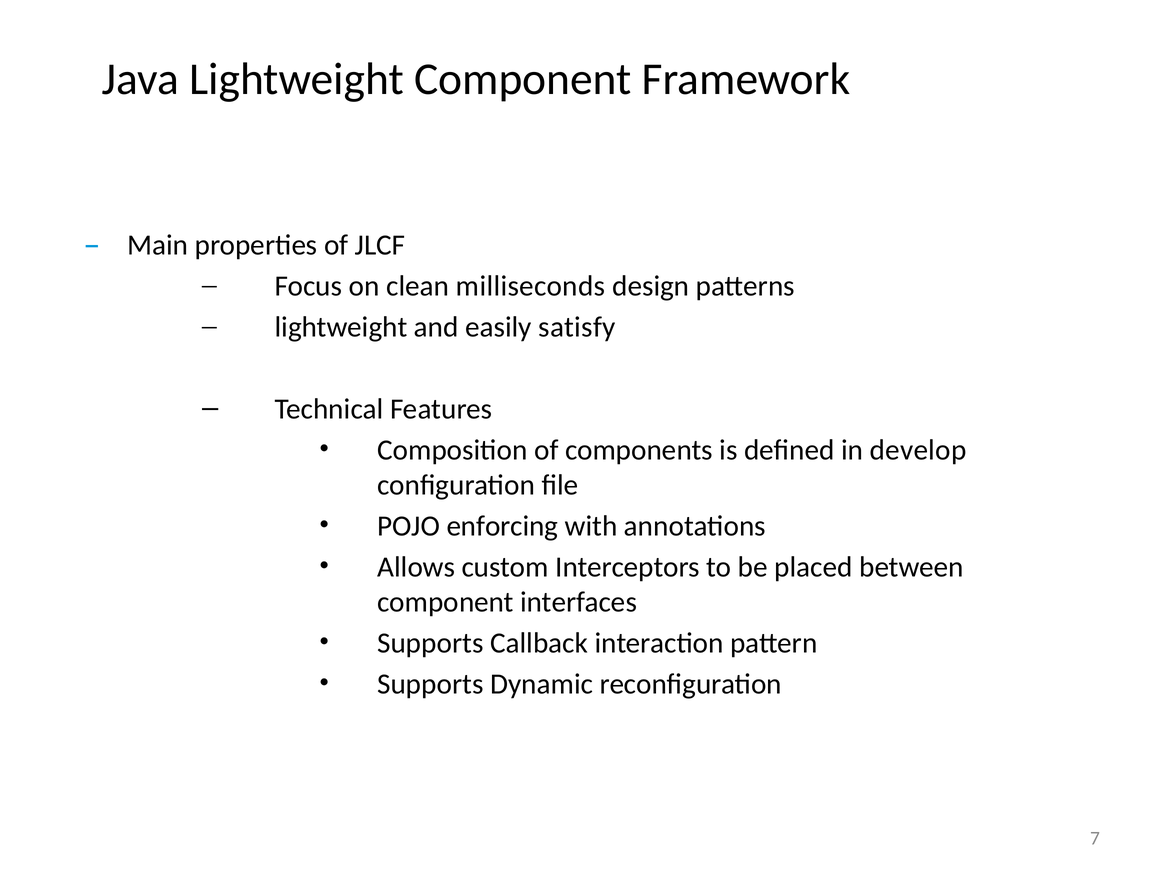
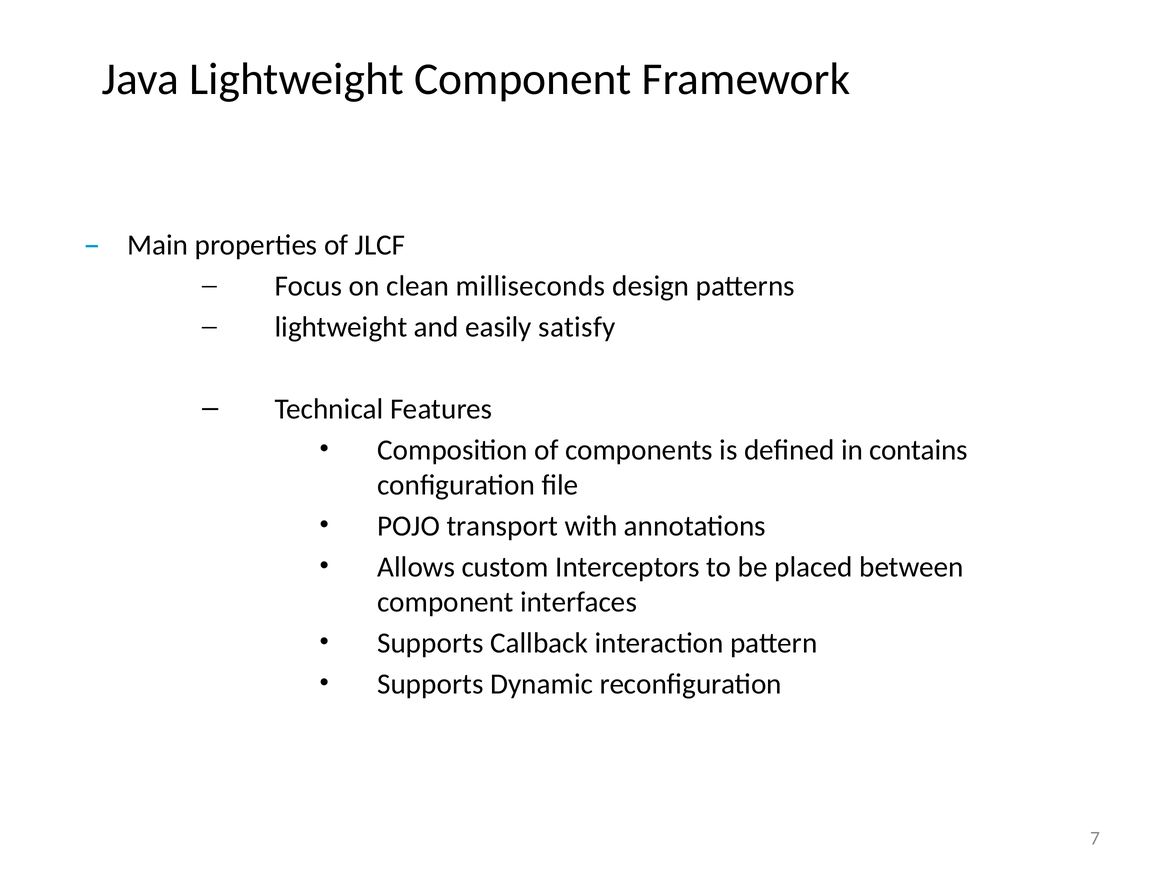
develop: develop -> contains (918, 450)
enforcing: enforcing -> transport (502, 526)
